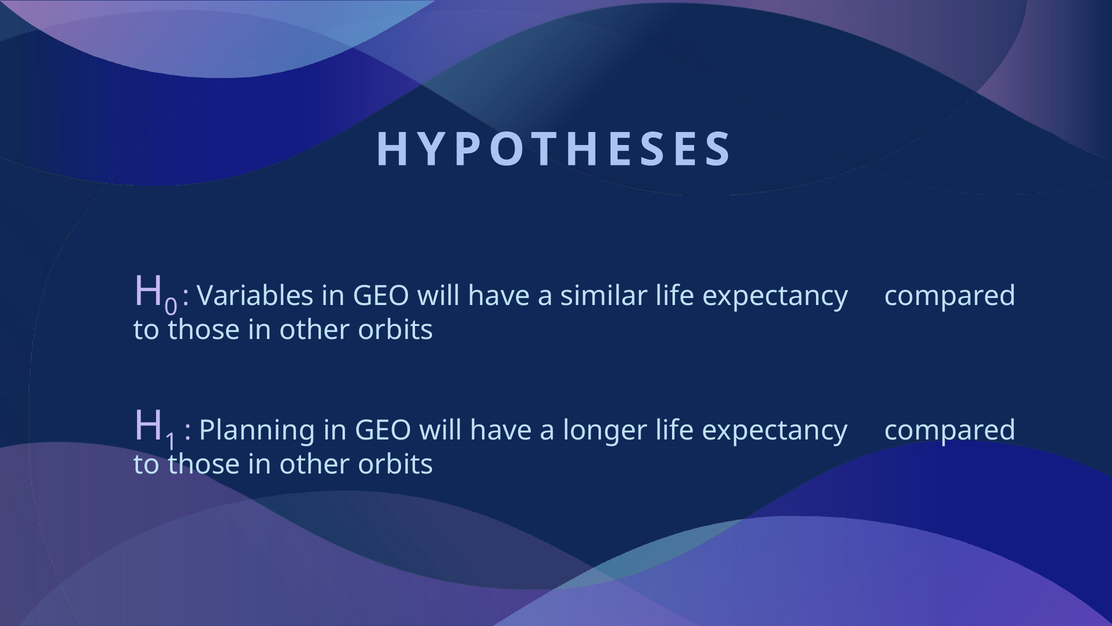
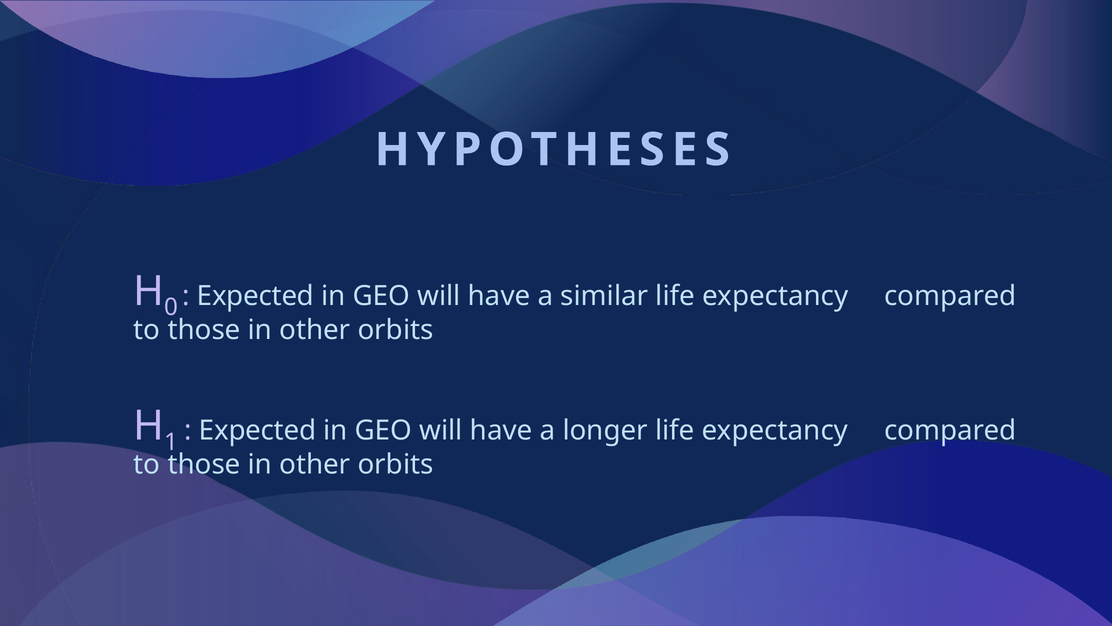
Variables: Variables -> Expected (255, 296)
Planning: Planning -> Expected (258, 430)
